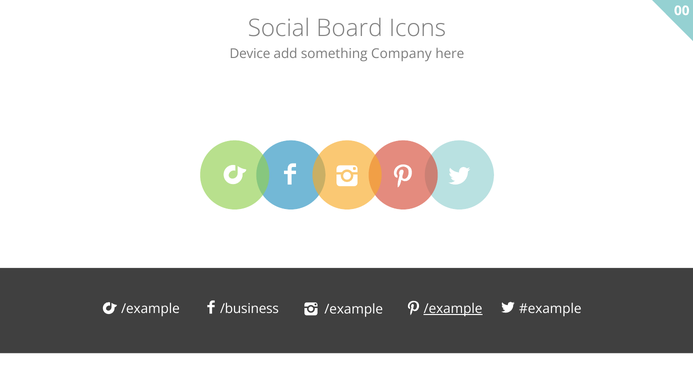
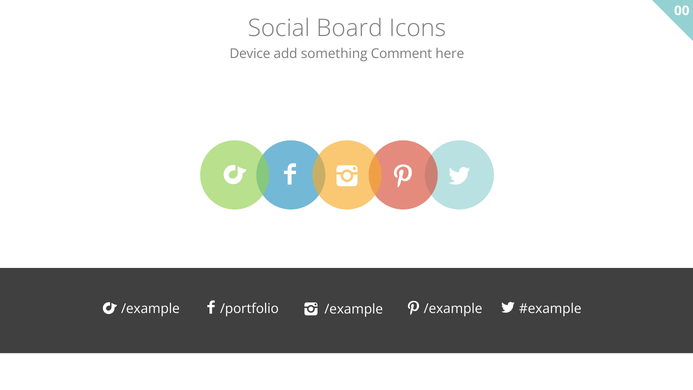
Company: Company -> Comment (402, 54)
/business: /business -> /portfolio (249, 309)
/example underline: present -> none (453, 309)
